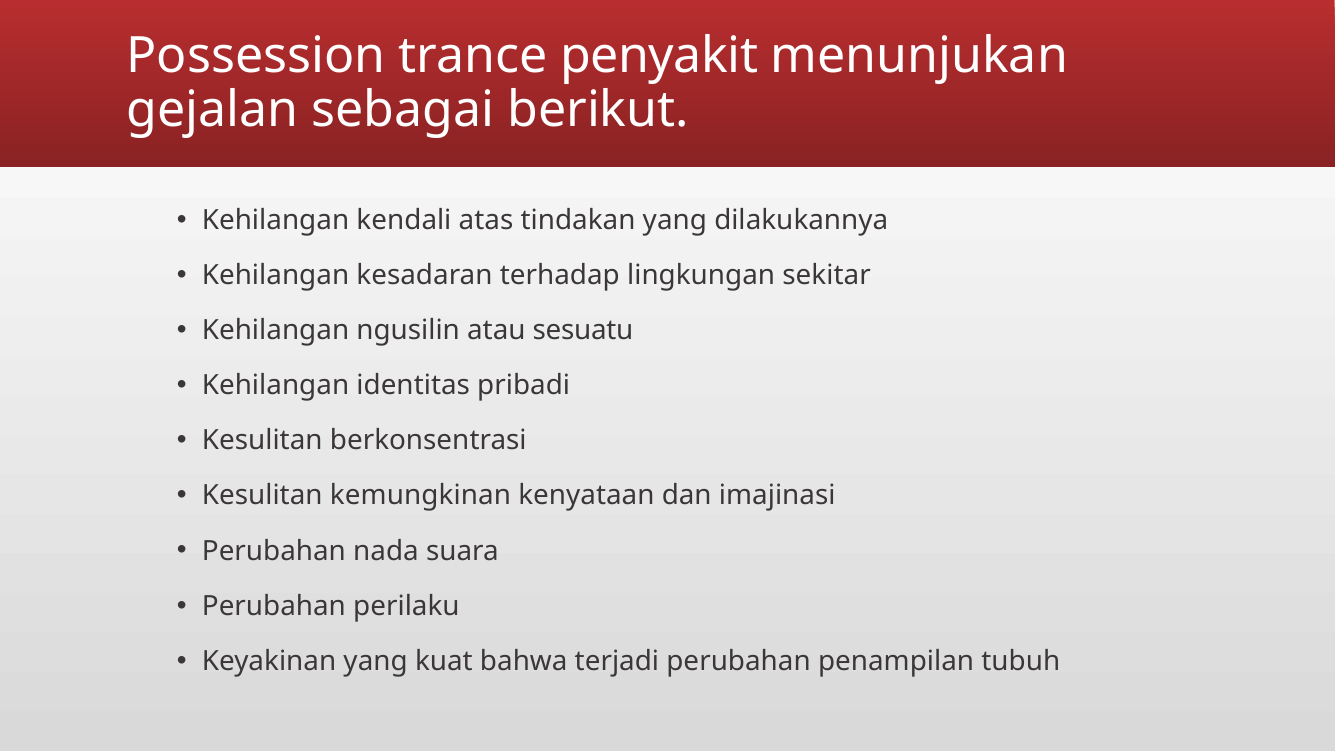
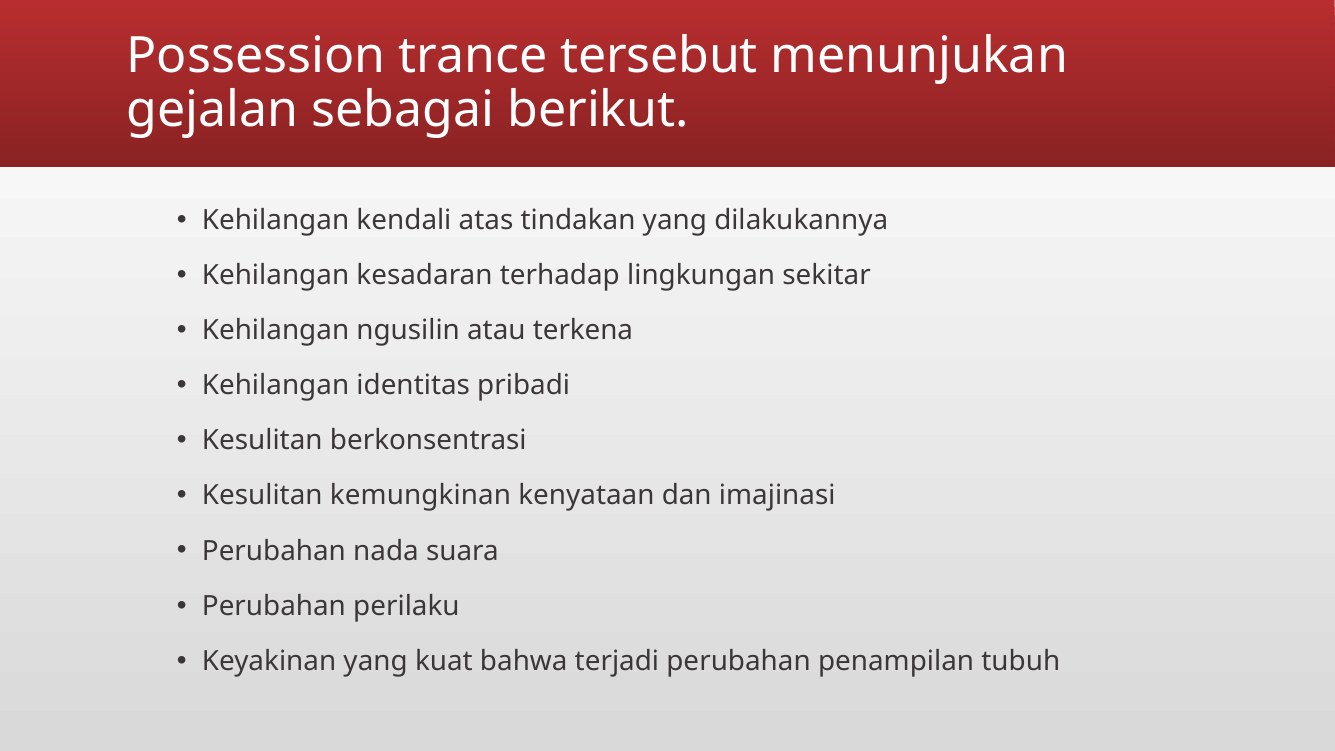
penyakit: penyakit -> tersebut (659, 56)
sesuatu: sesuatu -> terkena (583, 330)
